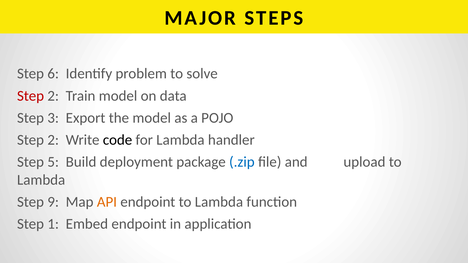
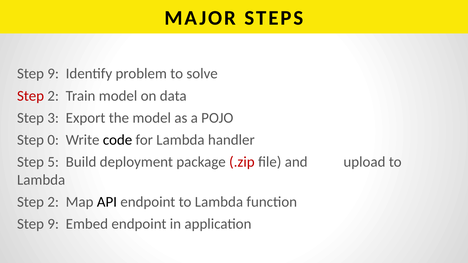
6: 6 -> 9 (53, 74)
2: 2 -> 0 (53, 140)
.zip colour: blue -> red (242, 162)
9: 9 -> 2 (53, 202)
API colour: orange -> black (107, 202)
1: 1 -> 9 (53, 224)
